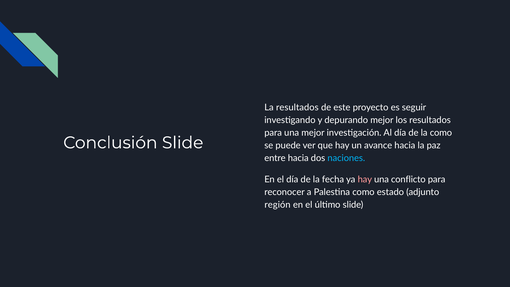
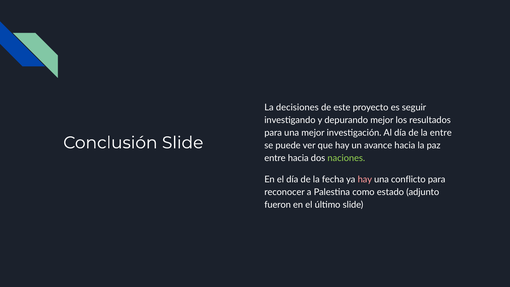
La resultados: resultados -> decisiones (297, 108)
la como: como -> entre (441, 133)
naciones colour: light blue -> light green (346, 158)
región: región -> fueron (278, 205)
